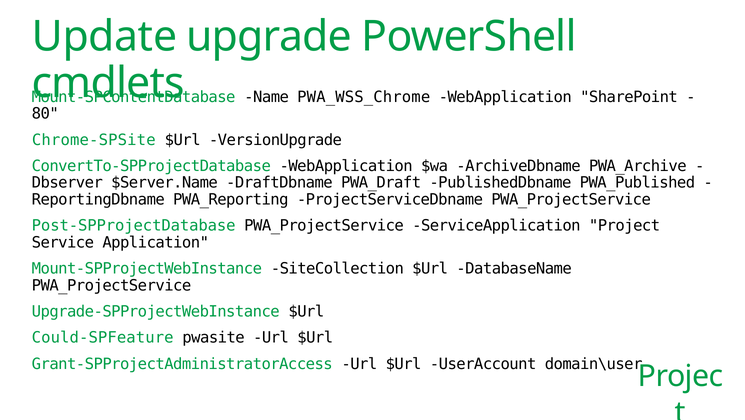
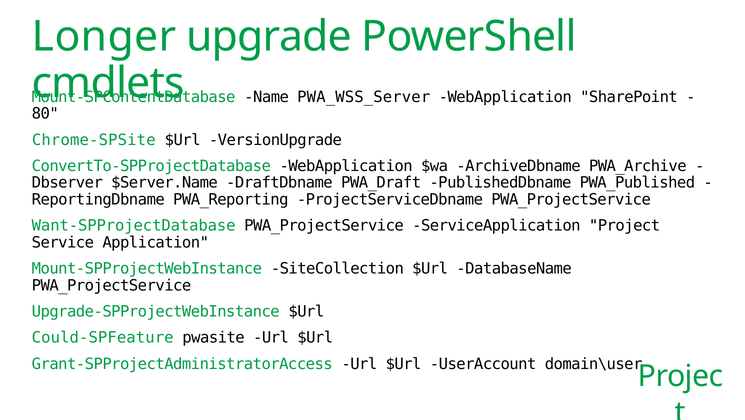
Update: Update -> Longer (104, 37)
PWA_WSS_Chrome: PWA_WSS_Chrome -> PWA_WSS_Server (364, 97)
Post-SPProjectDatabase: Post-SPProjectDatabase -> Want-SPProjectDatabase (134, 226)
